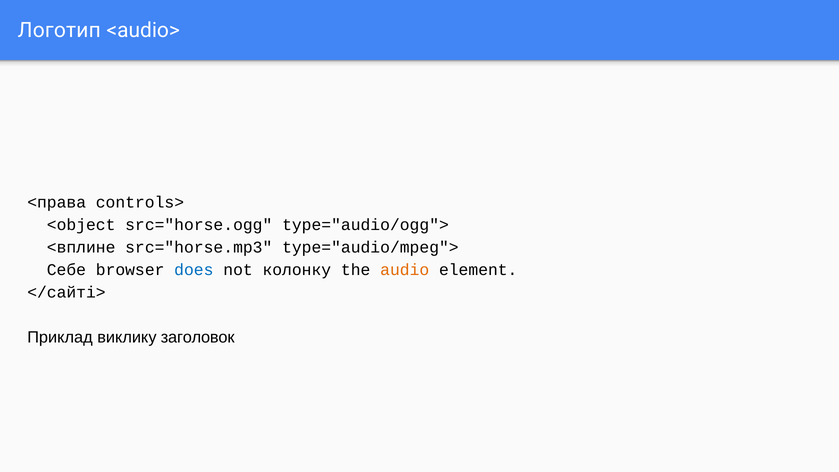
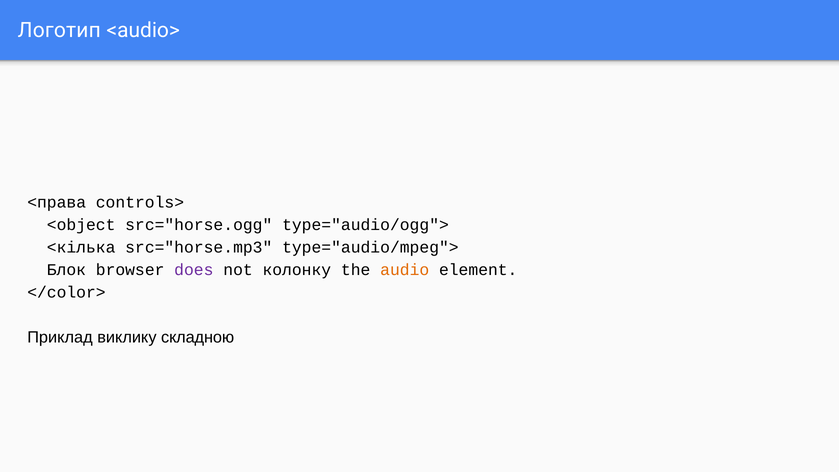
<вплине: <вплине -> <кілька (81, 247)
Себе: Себе -> Блок (66, 270)
does colour: blue -> purple (194, 270)
</сайті>: </сайті> -> </color> (66, 292)
заголовок: заголовок -> складною (198, 337)
